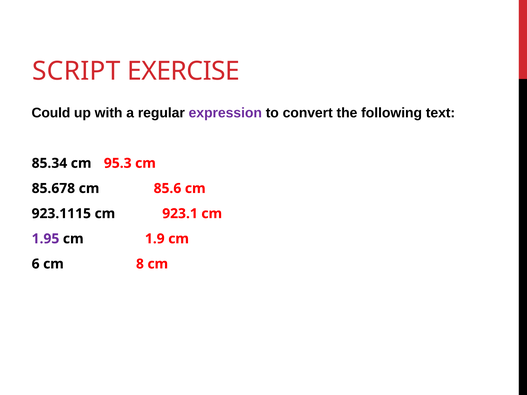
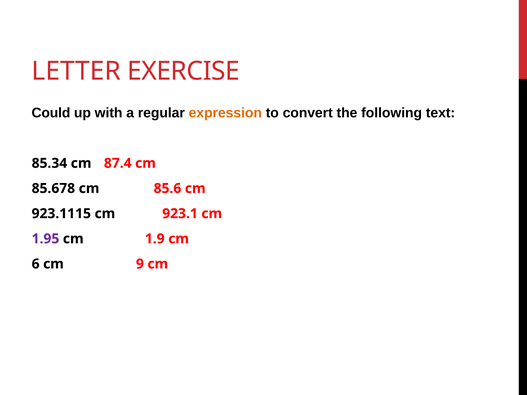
SCRIPT: SCRIPT -> LETTER (76, 71)
expression colour: purple -> orange (225, 113)
95.3: 95.3 -> 87.4 (118, 163)
8: 8 -> 9 (140, 264)
